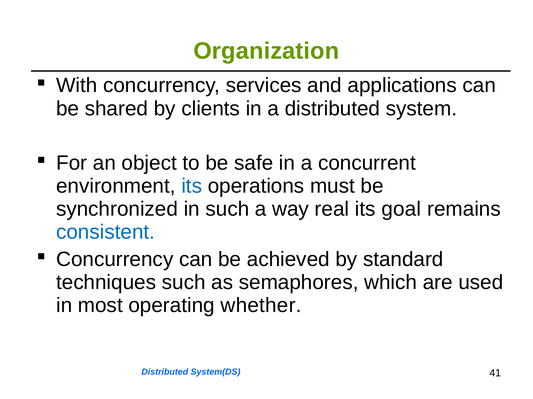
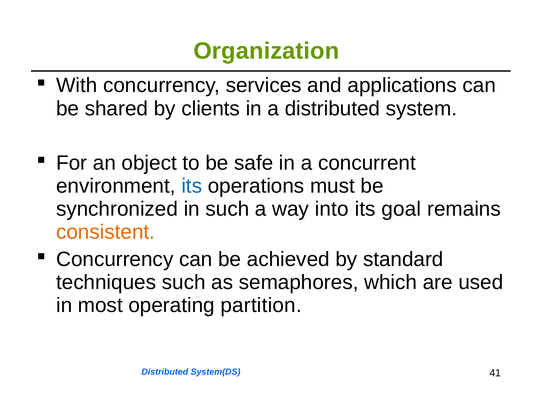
real: real -> into (332, 209)
consistent colour: blue -> orange (106, 233)
whether: whether -> partition (261, 306)
